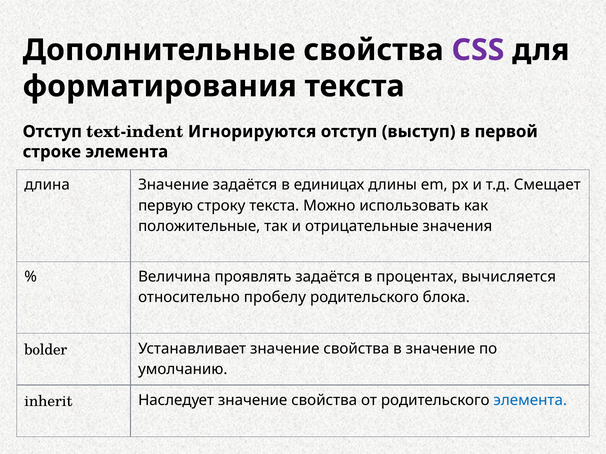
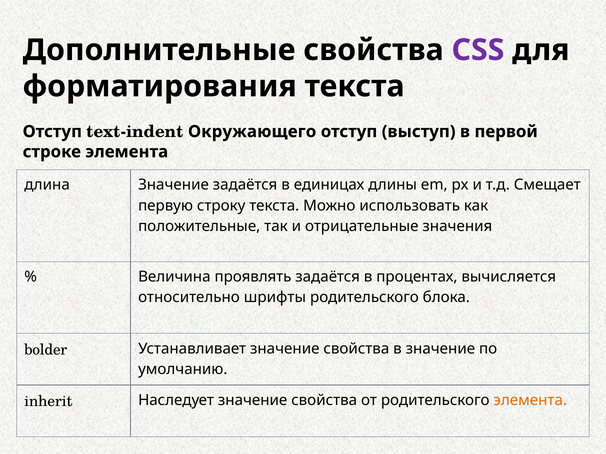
Игнорируются: Игнорируются -> Окружающего (252, 132)
пробелу: пробелу -> шрифты (275, 298)
элемента colour: blue -> orange (530, 401)
